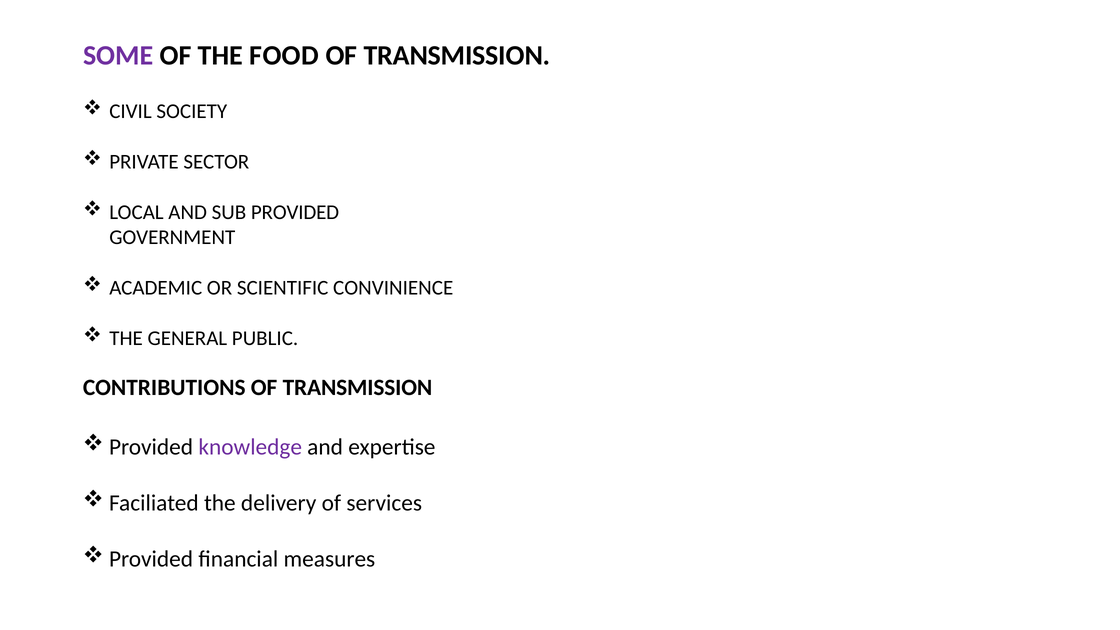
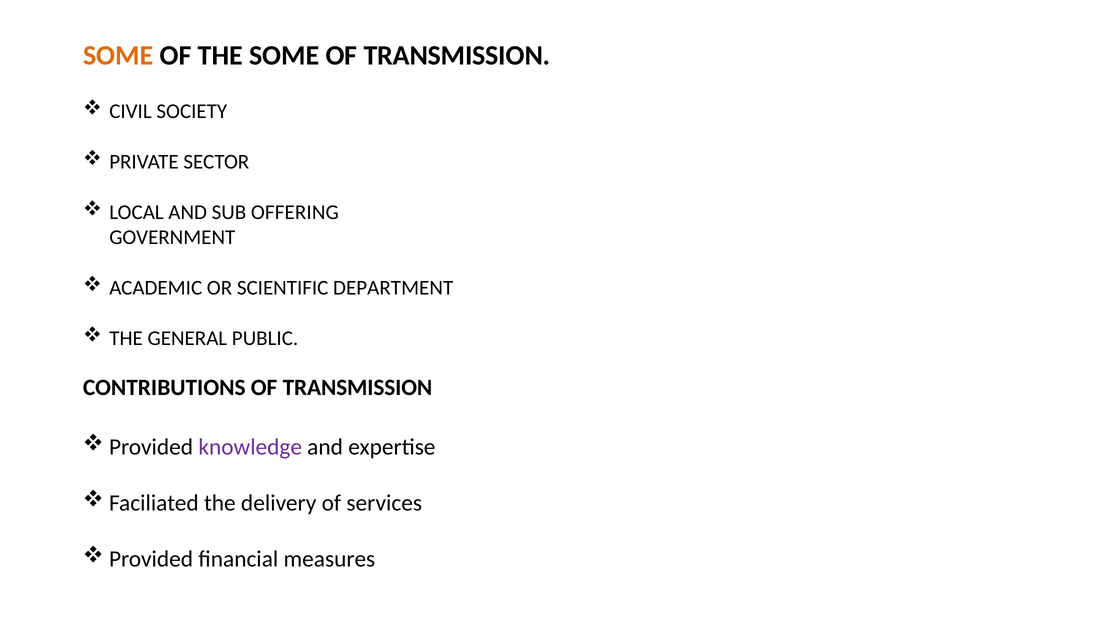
SOME colour: purple -> orange (118, 55)
THE FOOD: FOOD -> SOME (284, 55)
SUB PROVIDED: PROVIDED -> OFFERING (295, 212)
CONVINIENCE: CONVINIENCE -> DEPARTMENT (393, 288)
